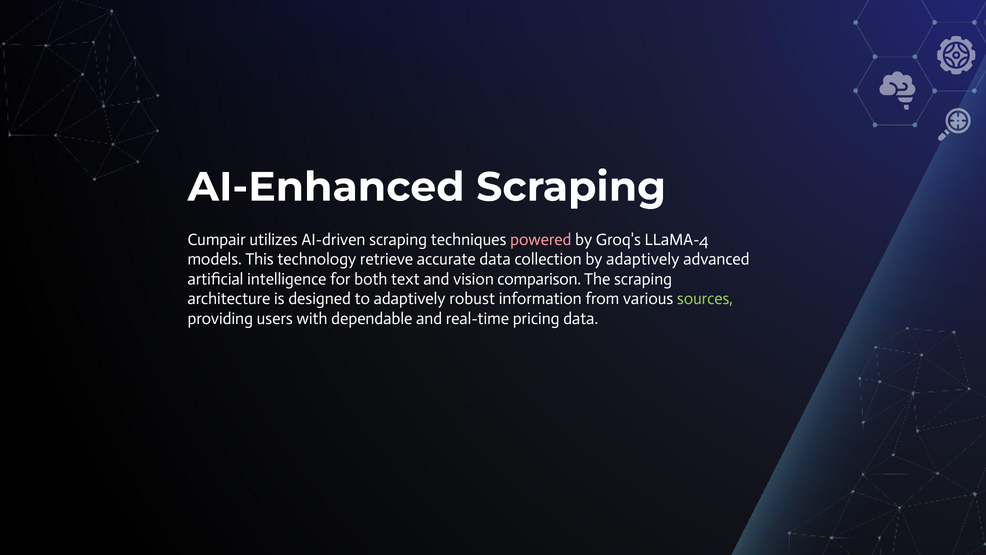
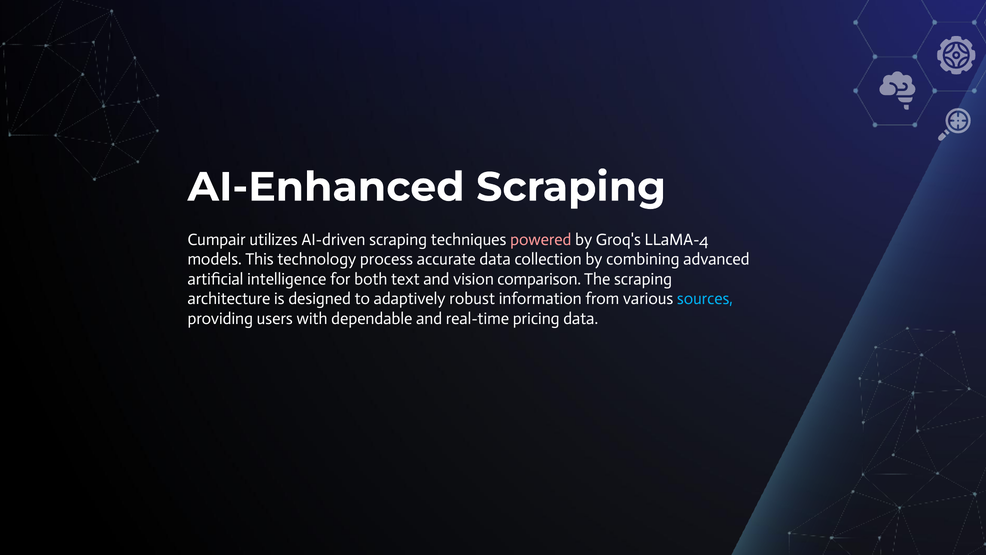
retrieve: retrieve -> process (387, 259)
by adaptively: adaptively -> combining (643, 259)
sources colour: light green -> light blue (705, 299)
